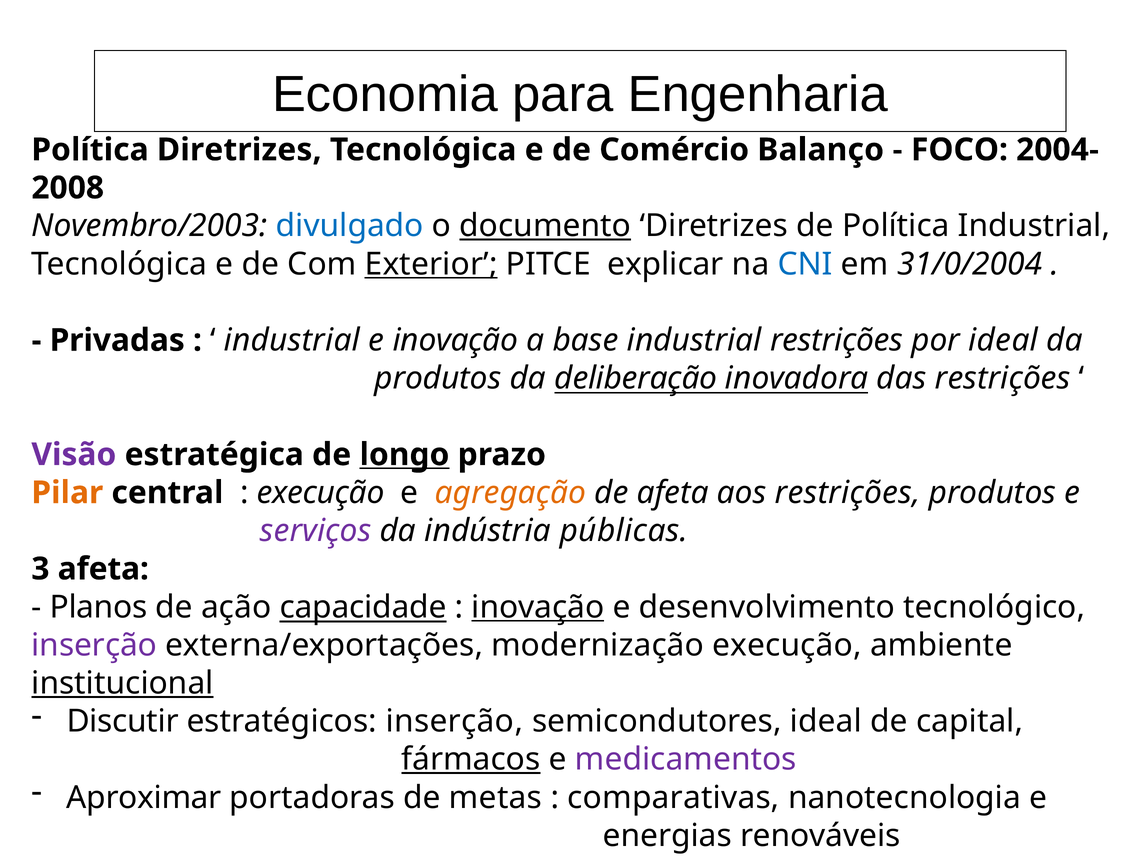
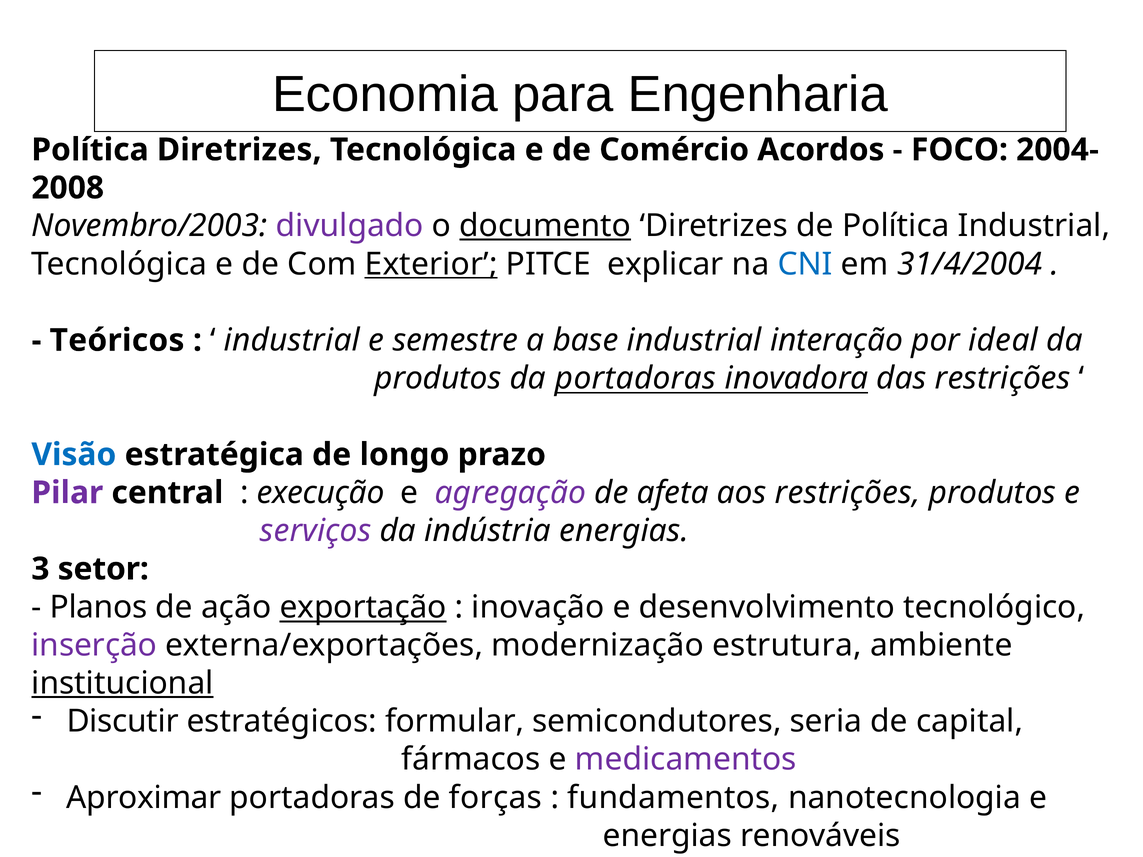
Balanço: Balanço -> Acordos (821, 150)
divulgado colour: blue -> purple (350, 226)
31/0/2004: 31/0/2004 -> 31/4/2004 (970, 264)
Privadas: Privadas -> Teóricos (117, 340)
e inovação: inovação -> semestre (455, 340)
industrial restrições: restrições -> interação (836, 340)
da deliberação: deliberação -> portadoras (635, 379)
Visão colour: purple -> blue (74, 455)
longo underline: present -> none (404, 455)
Pilar colour: orange -> purple (67, 493)
agregação colour: orange -> purple (510, 493)
indústria públicas: públicas -> energias (624, 531)
3 afeta: afeta -> setor (103, 569)
capacidade: capacidade -> exportação (363, 607)
inovação underline: present -> none (538, 607)
modernização execução: execução -> estrutura (787, 645)
estratégicos inserção: inserção -> formular (455, 722)
semicondutores ideal: ideal -> seria (826, 722)
fármacos underline: present -> none (471, 760)
metas: metas -> forças (496, 798)
comparativas: comparativas -> fundamentos (673, 798)
